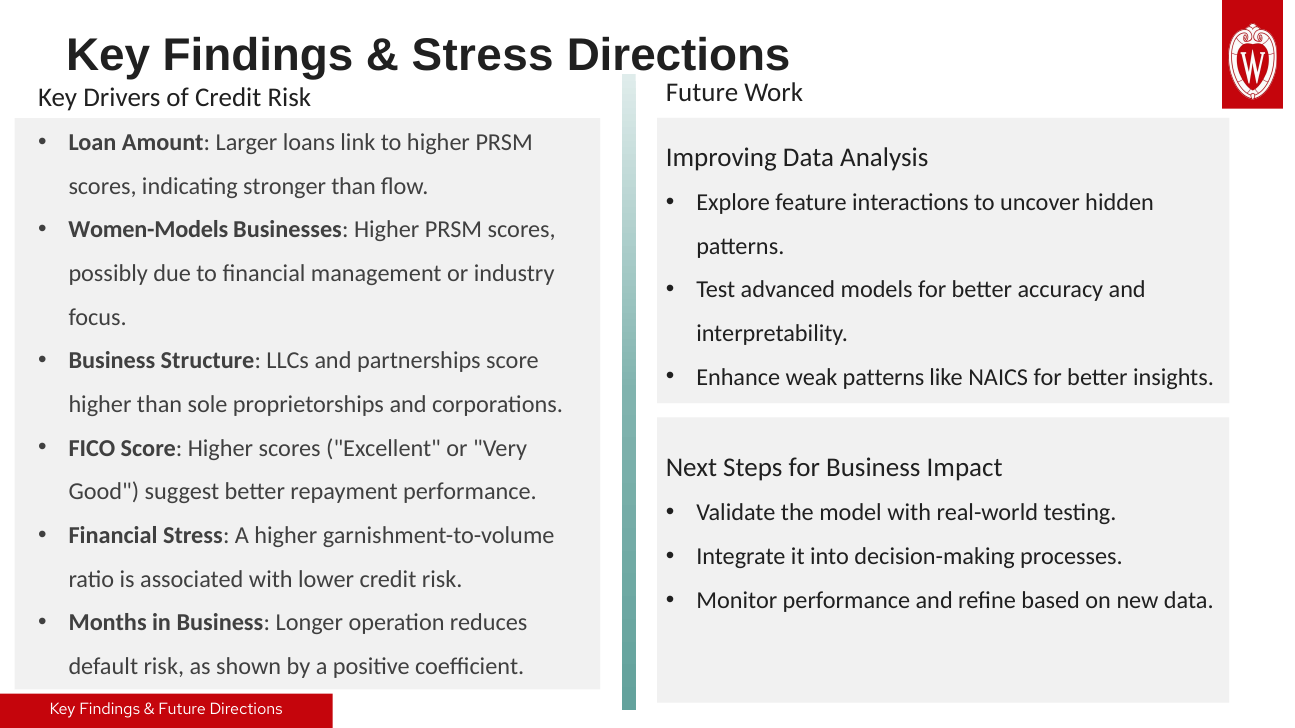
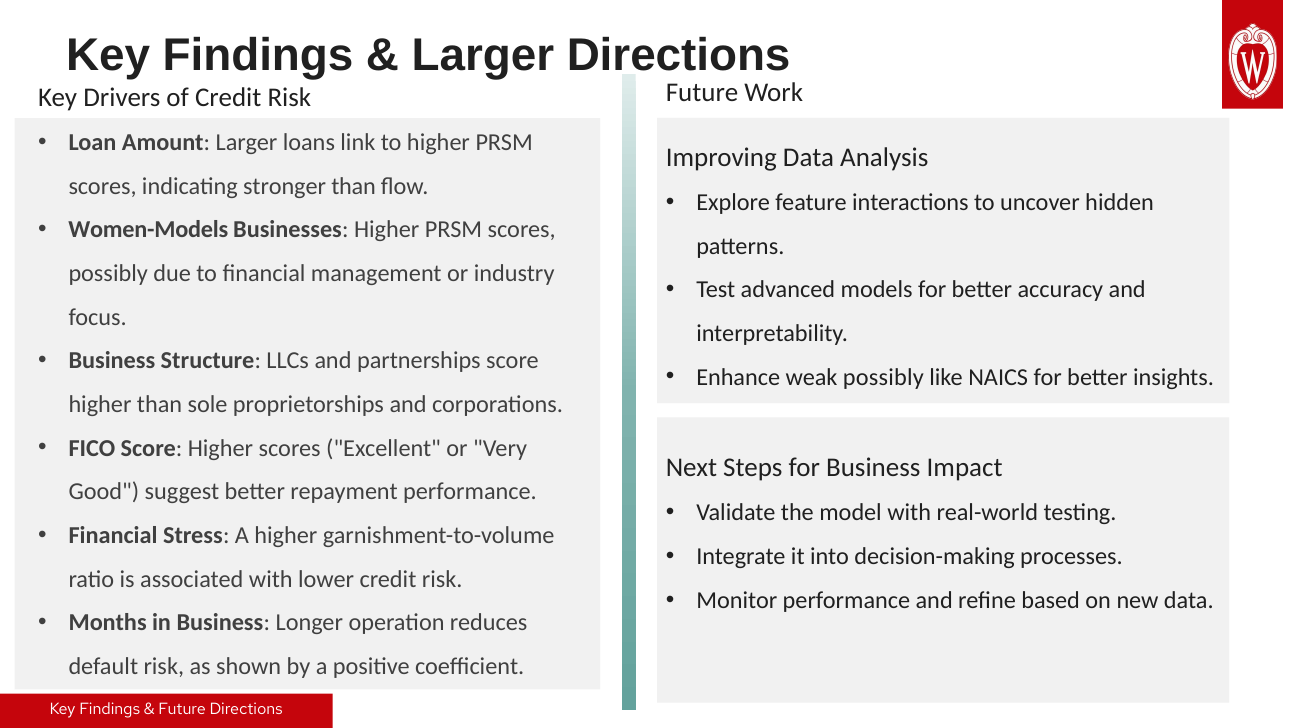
Stress: Stress -> Larger (483, 55)
weak patterns: patterns -> possibly (883, 377)
